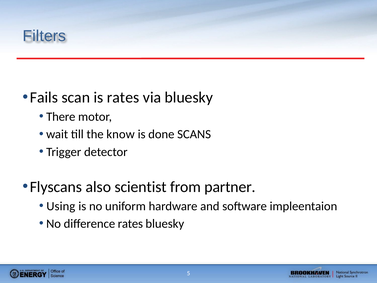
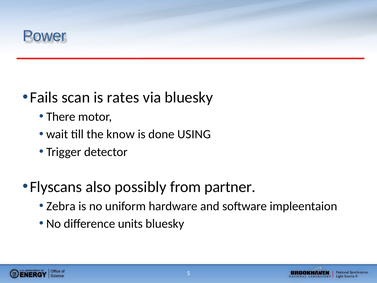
Filters: Filters -> Power (44, 36)
SCANS: SCANS -> USING (194, 134)
scientist: scientist -> possibly (141, 187)
Using: Using -> Zebra (61, 206)
difference rates: rates -> units (130, 224)
